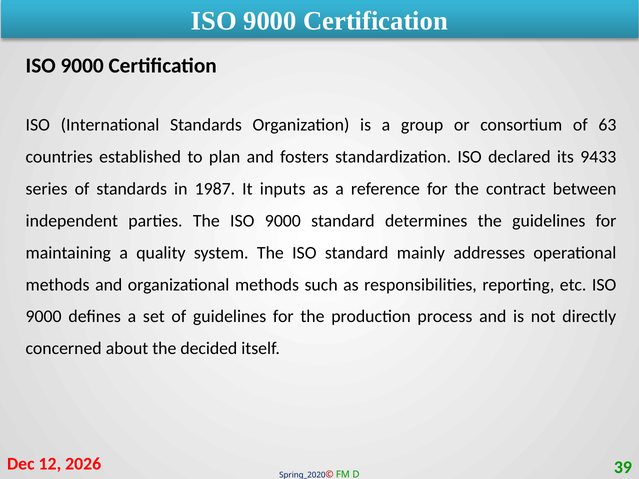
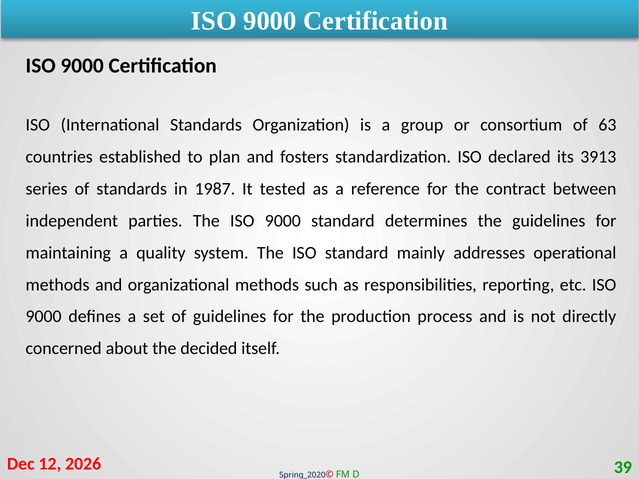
9433: 9433 -> 3913 (598, 157)
inputs: inputs -> tested (283, 189)
